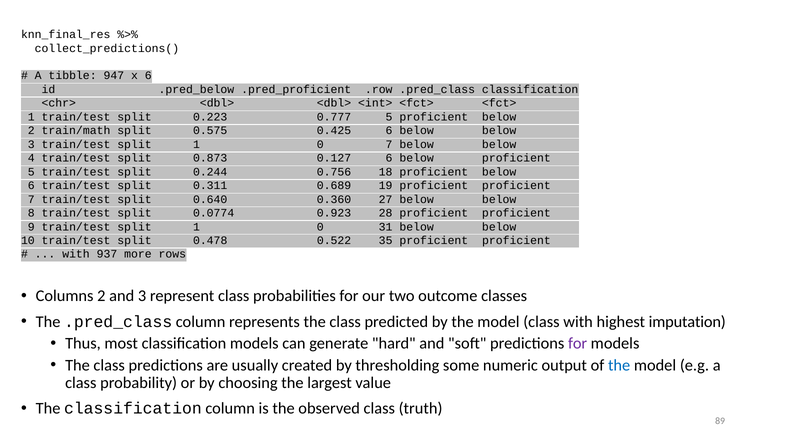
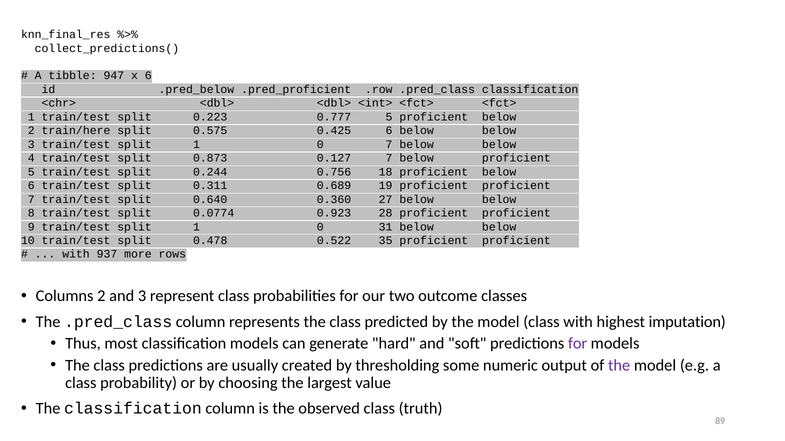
train/math: train/math -> train/here (76, 131)
0.127 6: 6 -> 7 (389, 158)
the colour: blue -> purple (619, 366)
